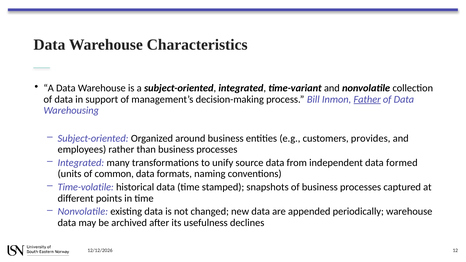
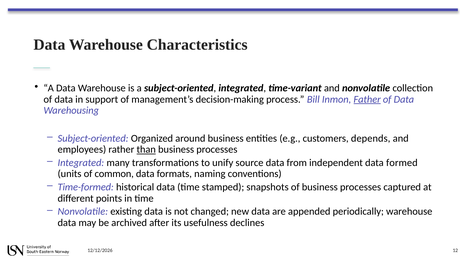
provides: provides -> depends (371, 138)
than underline: none -> present (146, 150)
Time-volatile: Time-volatile -> Time-formed (86, 187)
